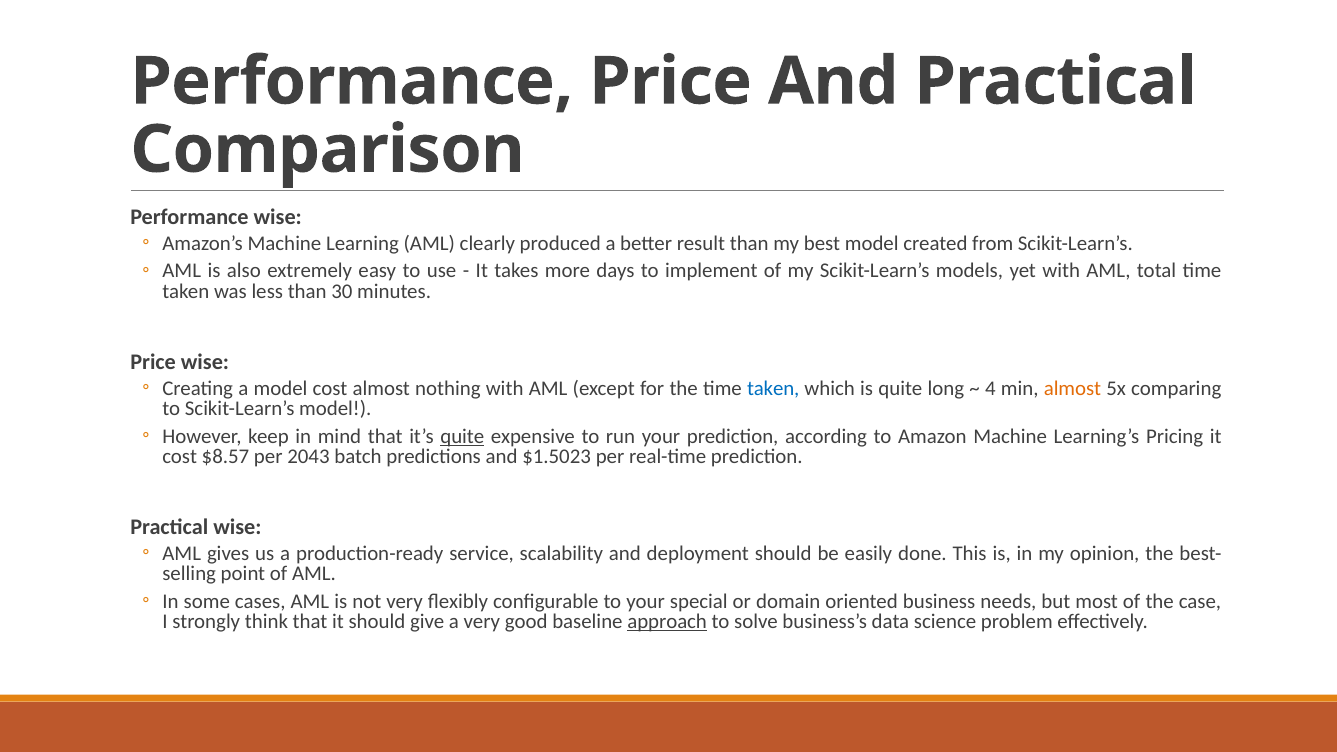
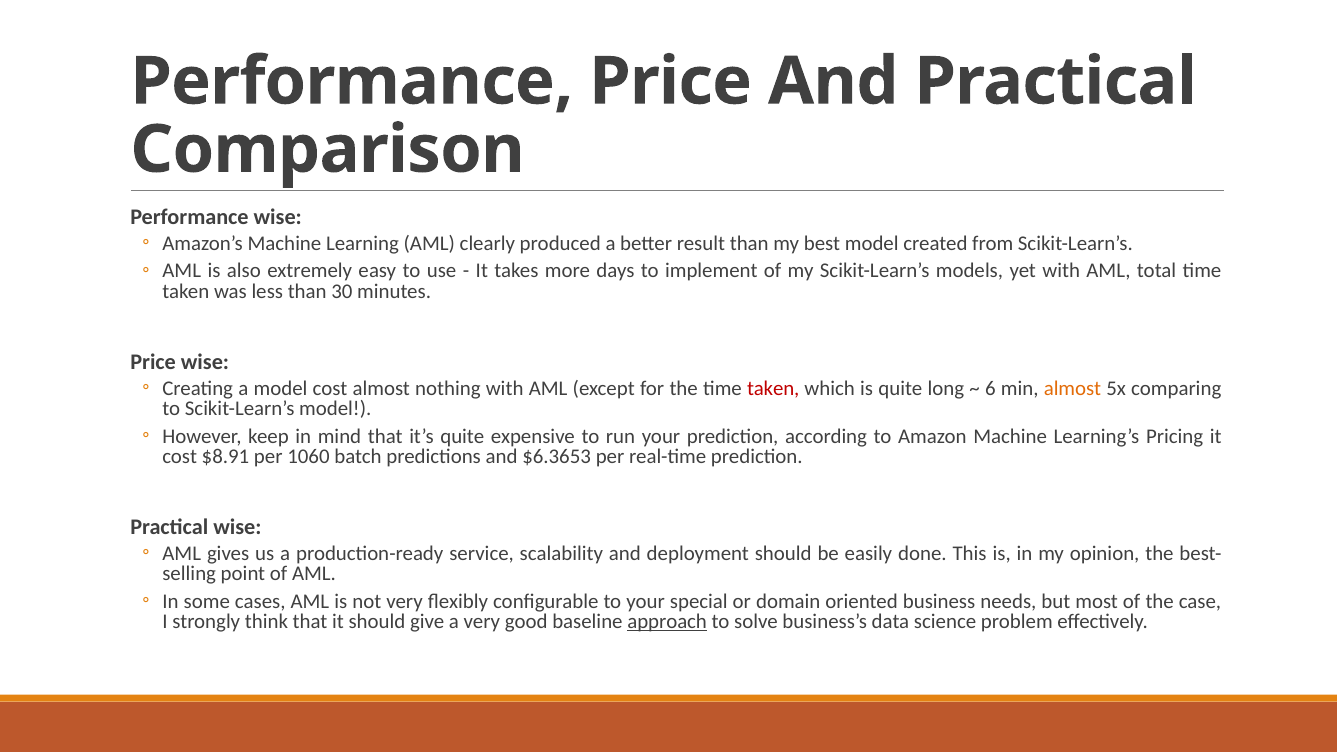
taken colour: blue -> red (773, 388)
4: 4 -> 6 (990, 388)
quite underline: present -> none (462, 436)
$8.57: $8.57 -> $8.91 (225, 457)
2043: 2043 -> 1060 (308, 457)
$1.5023: $1.5023 -> $6.3653 (557, 457)
